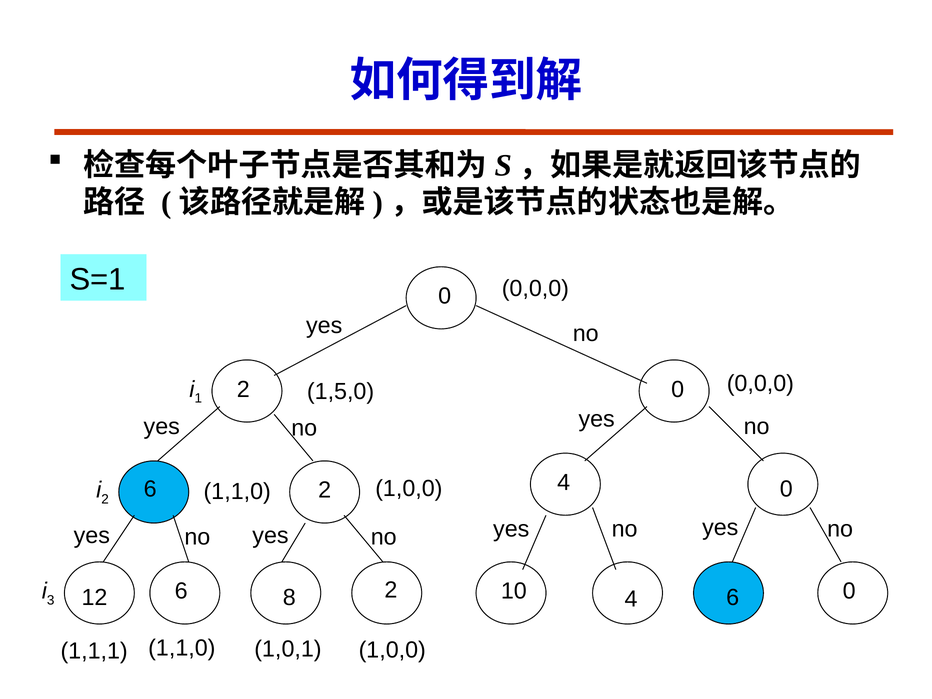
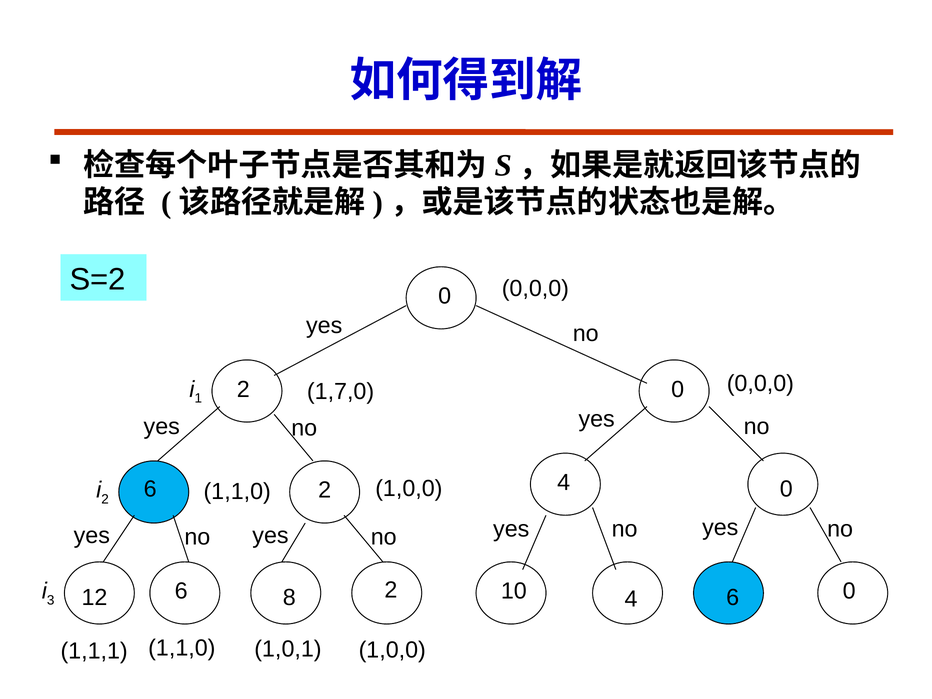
S=1: S=1 -> S=2 (98, 280)
1,5,0: 1,5,0 -> 1,7,0 (341, 392)
